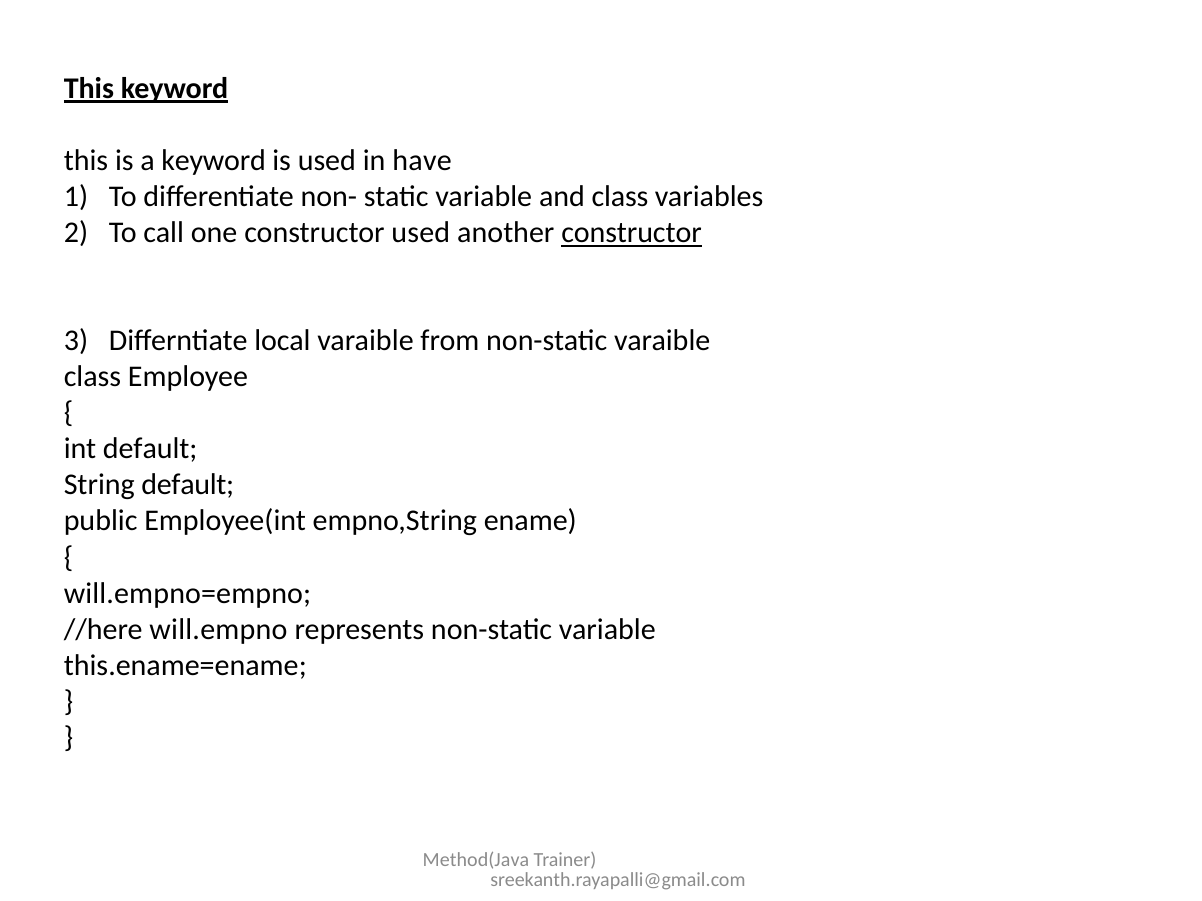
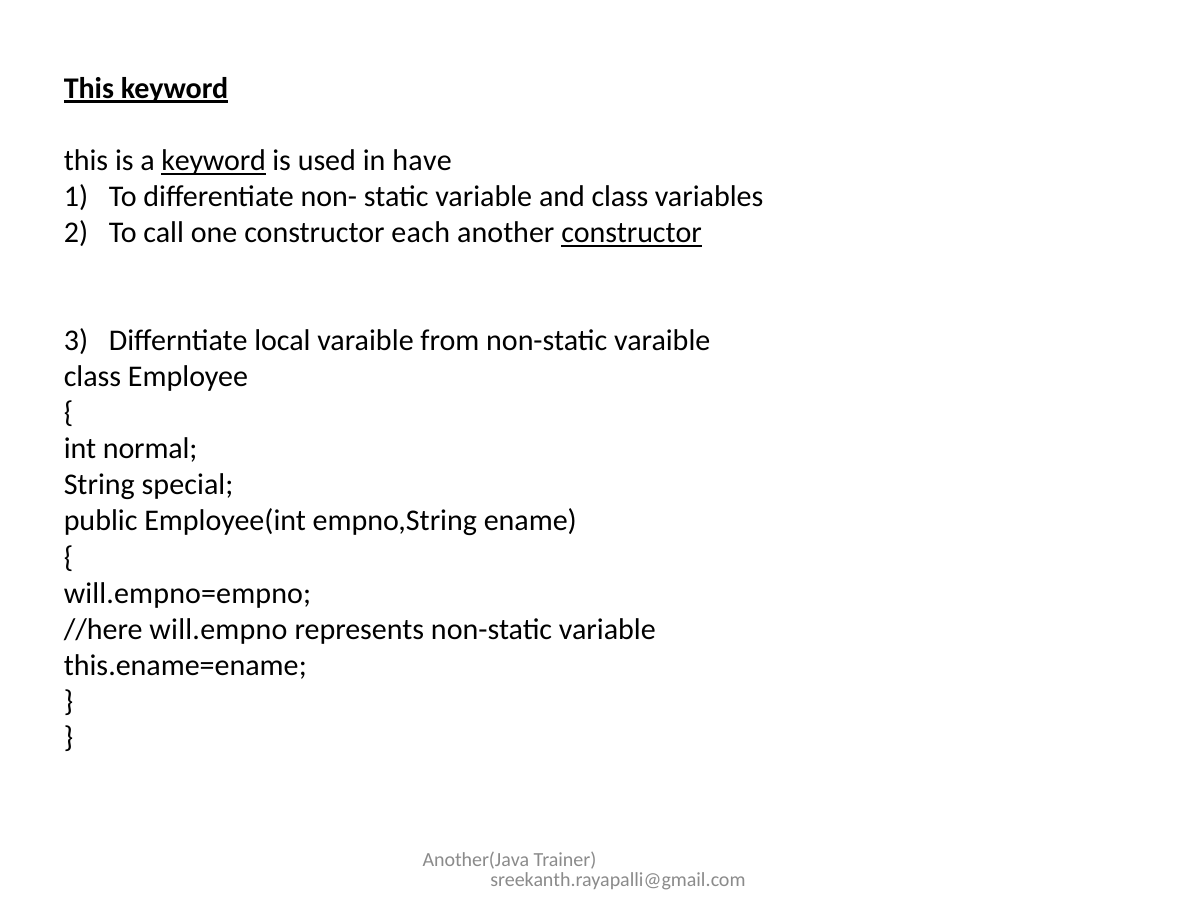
keyword underline: none -> present (214, 161)
constructor used: used -> each (421, 233)
int default: default -> normal (150, 449)
String default: default -> special (188, 485)
Method(Java: Method(Java -> Another(Java (476, 861)
